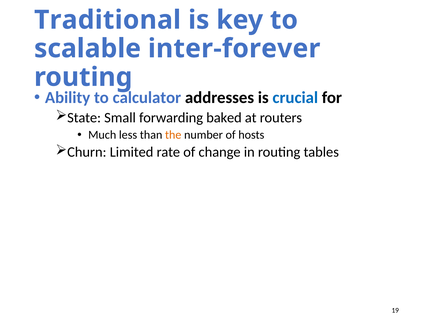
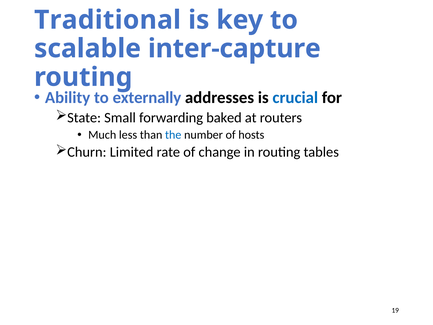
inter-forever: inter-forever -> inter-capture (234, 48)
calculator: calculator -> externally (147, 98)
the colour: orange -> blue (173, 135)
